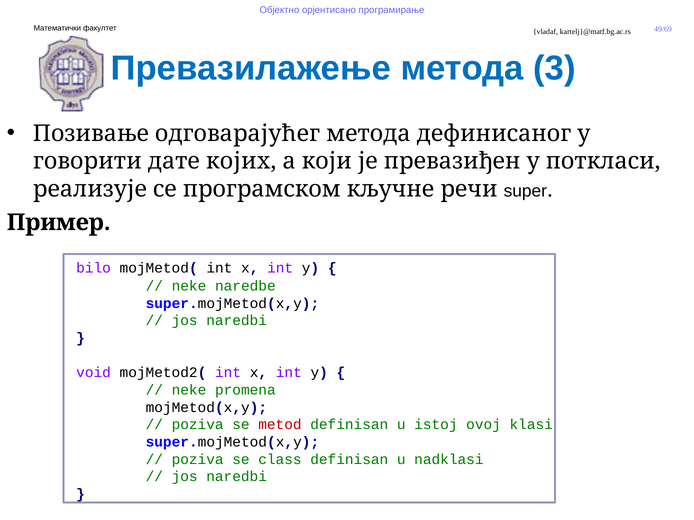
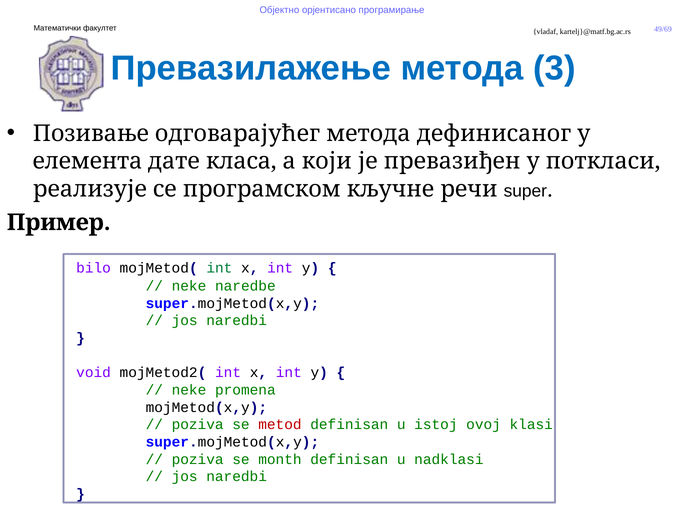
говорити: говорити -> елемента (87, 161)
којих: којих -> класа (241, 161)
int colour: black -> green (219, 268)
class: class -> month (280, 460)
